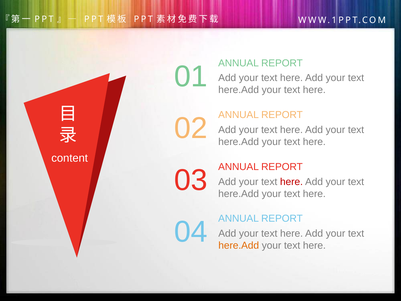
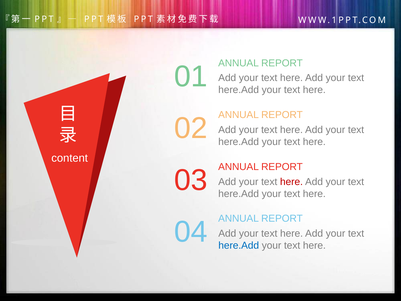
here.Add colour: orange -> blue (239, 245)
